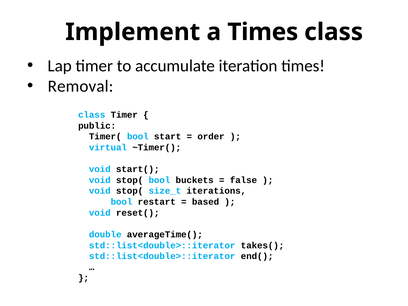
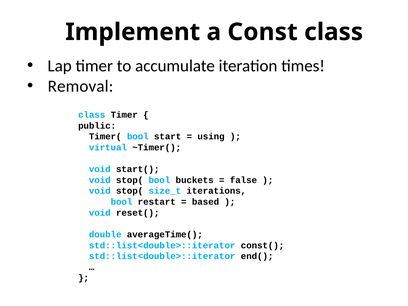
a Times: Times -> Const (263, 32)
order: order -> using (211, 137)
takes(: takes( -> const( (263, 245)
